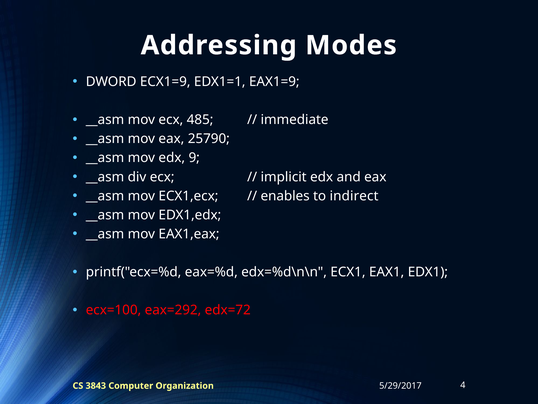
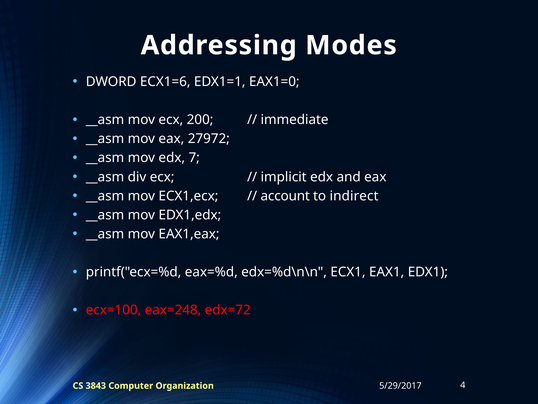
ECX1=9: ECX1=9 -> ECX1=6 (165, 82)
EAX1=9: EAX1=9 -> EAX1=0 (274, 82)
485: 485 -> 200 (200, 120)
25790: 25790 -> 27972 (209, 139)
9: 9 -> 7 (194, 158)
enables: enables -> account (285, 196)
eax=292: eax=292 -> eax=248 (173, 310)
